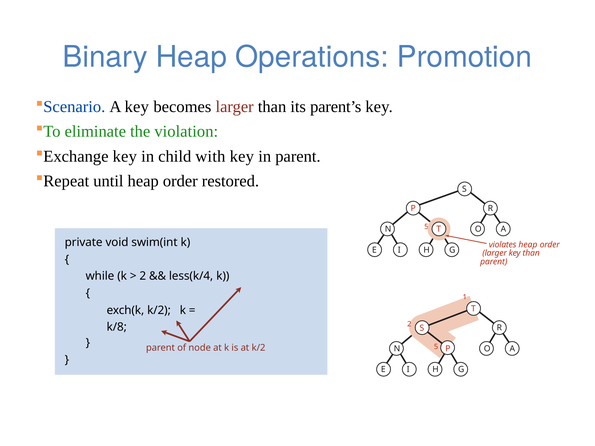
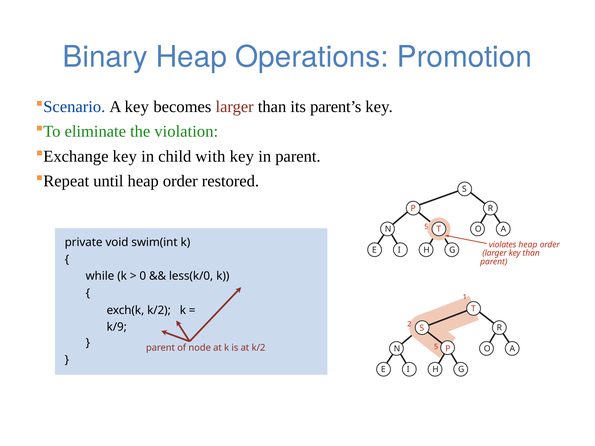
2: 2 -> 0 (143, 276)
less(k/4: less(k/4 -> less(k/0 (191, 276)
k/8: k/8 -> k/9 (117, 327)
